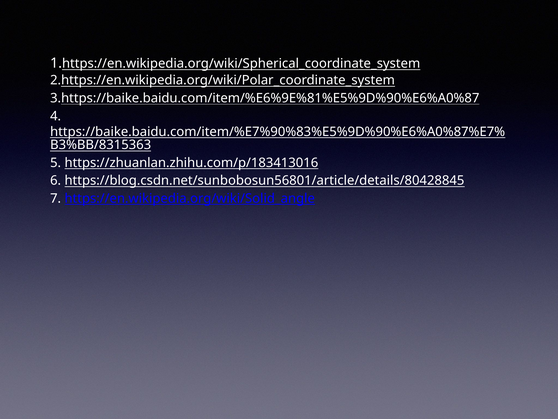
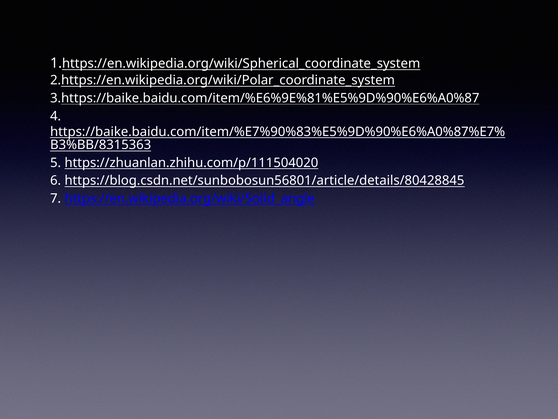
https://zhuanlan.zhihu.com/p/183413016: https://zhuanlan.zhihu.com/p/183413016 -> https://zhuanlan.zhihu.com/p/111504020 (191, 163)
